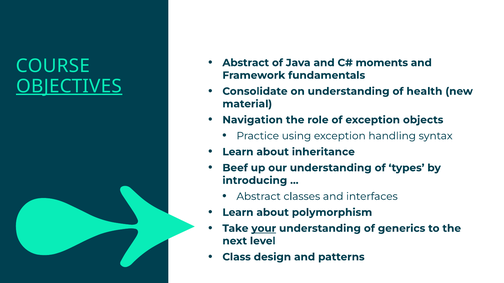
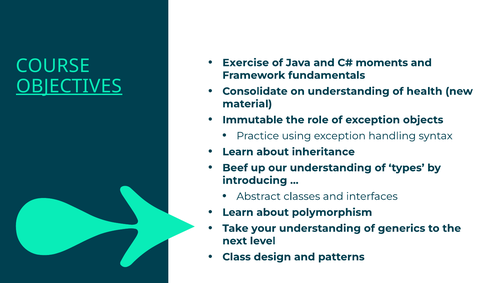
Abstract: Abstract -> Exercise (246, 63)
Navigation: Navigation -> Immutable (253, 120)
your underline: present -> none (264, 229)
